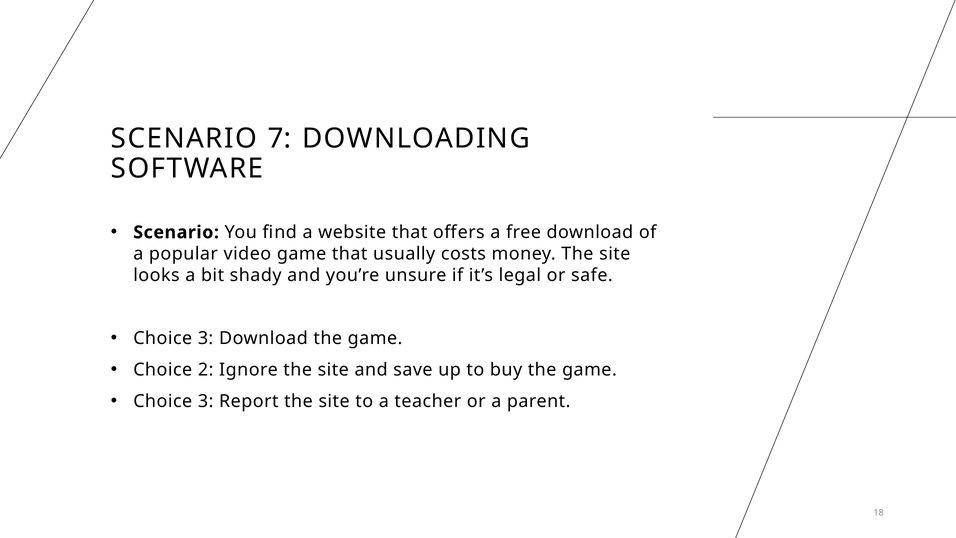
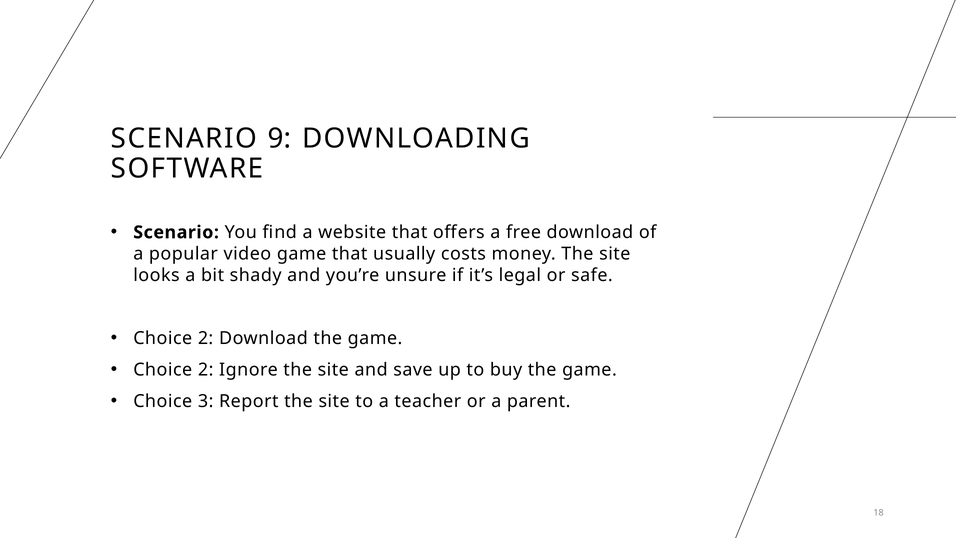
7: 7 -> 9 (279, 138)
3: 3 -> 2 (206, 338)
